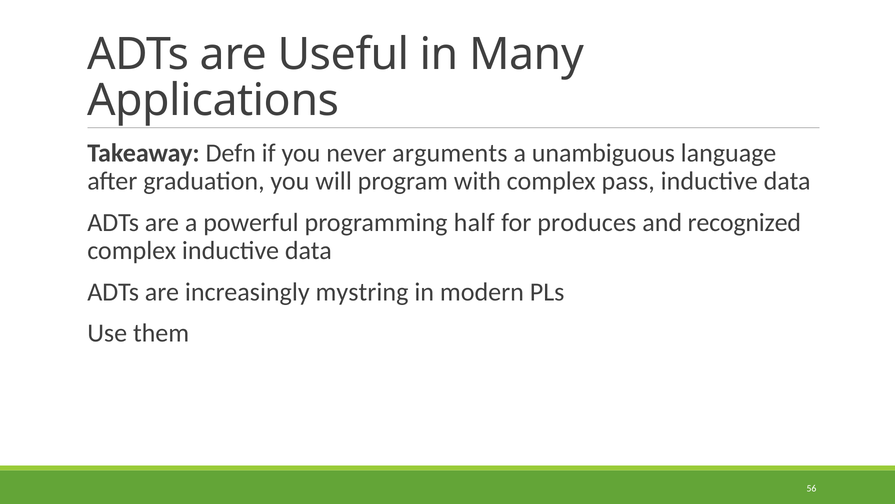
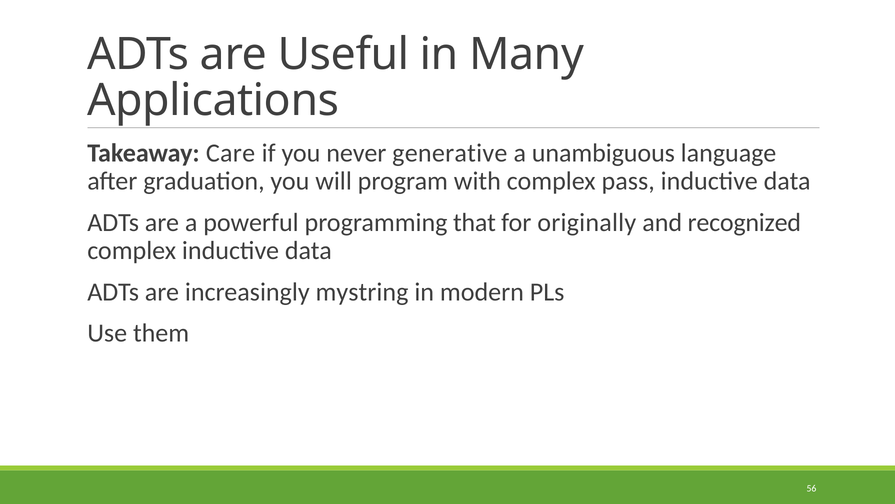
Defn: Defn -> Care (231, 153)
arguments: arguments -> generative (450, 153)
half: half -> that (474, 222)
produces: produces -> originally (587, 222)
